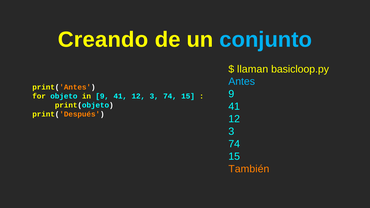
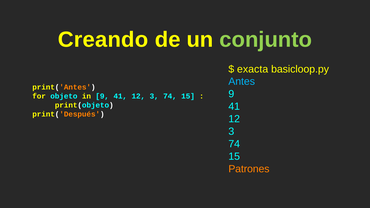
conjunto colour: light blue -> light green (266, 40)
llaman: llaman -> exacta (253, 69)
También: También -> Patrones (249, 169)
